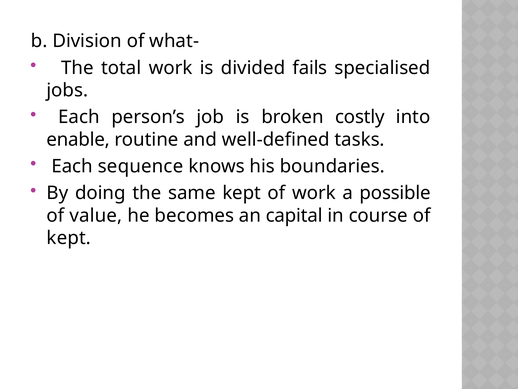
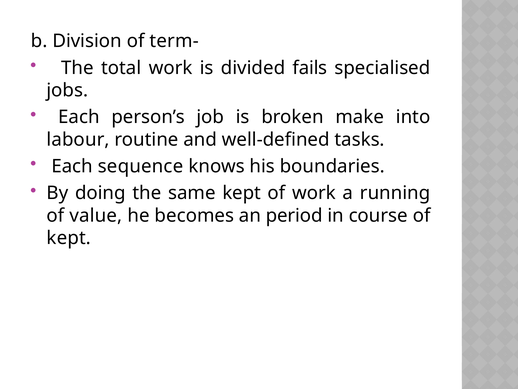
what-: what- -> term- (174, 41)
costly: costly -> make (360, 117)
enable: enable -> labour (78, 139)
possible: possible -> running (395, 193)
capital: capital -> period (294, 215)
